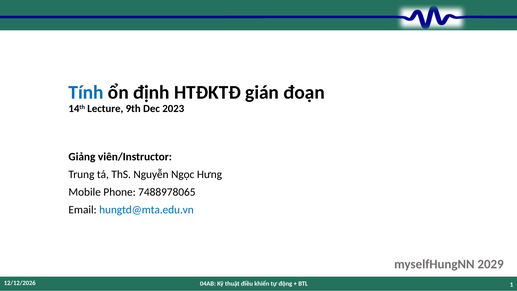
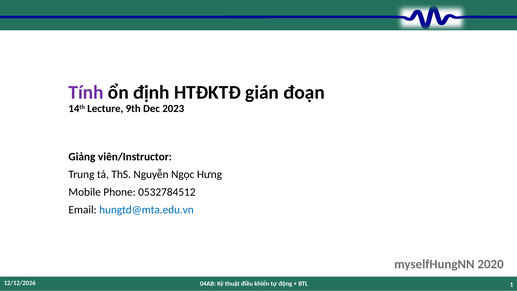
Tính colour: blue -> purple (86, 92)
7488978065: 7488978065 -> 0532784512 (167, 192)
2029: 2029 -> 2020 (491, 264)
